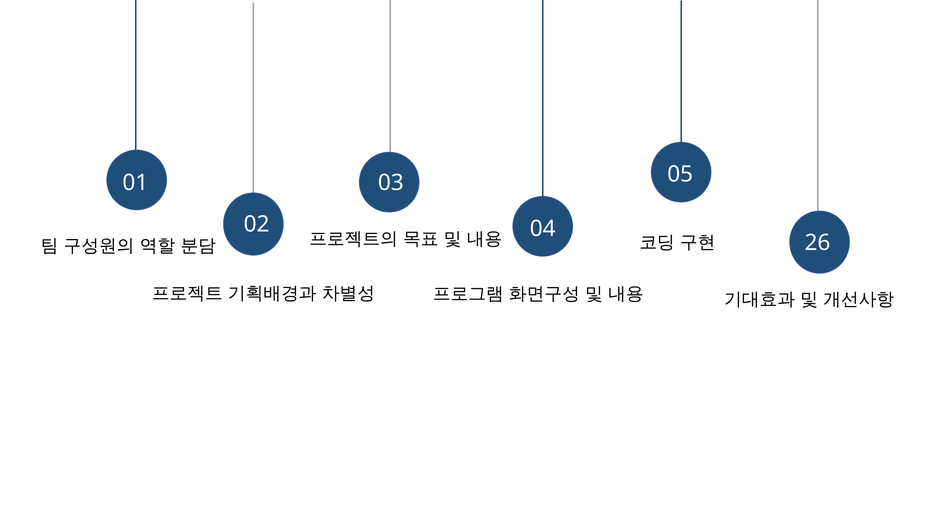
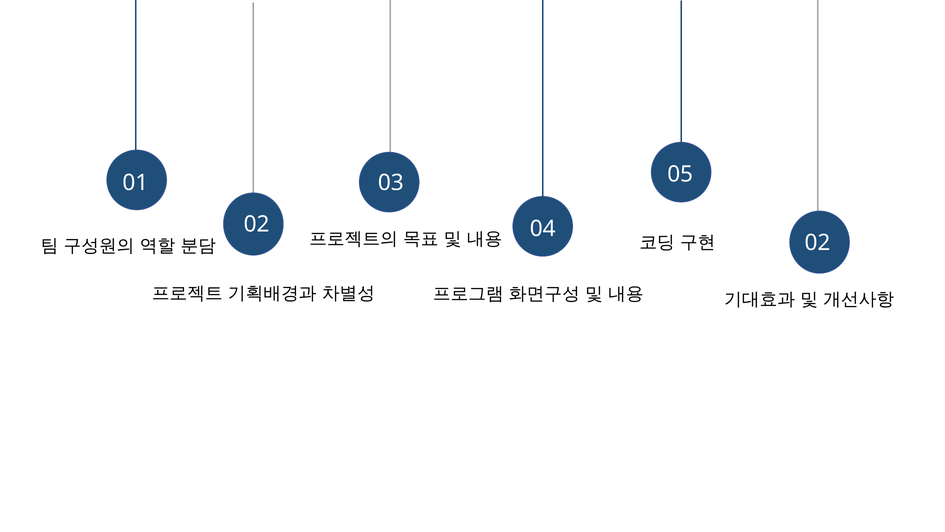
26: 26 -> 02 (817, 243)
